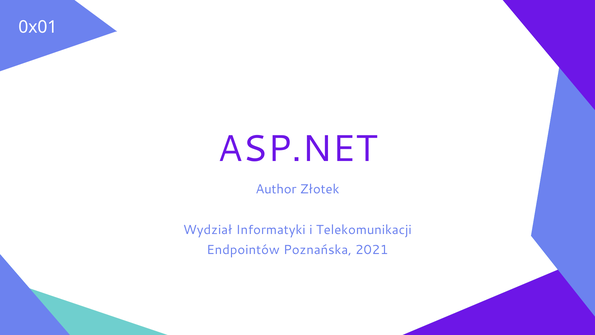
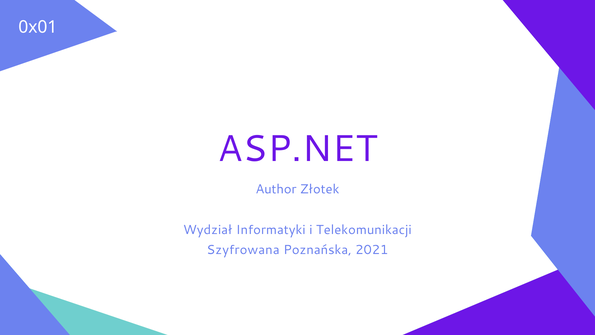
Endpointów: Endpointów -> Szyfrowana (243, 250)
